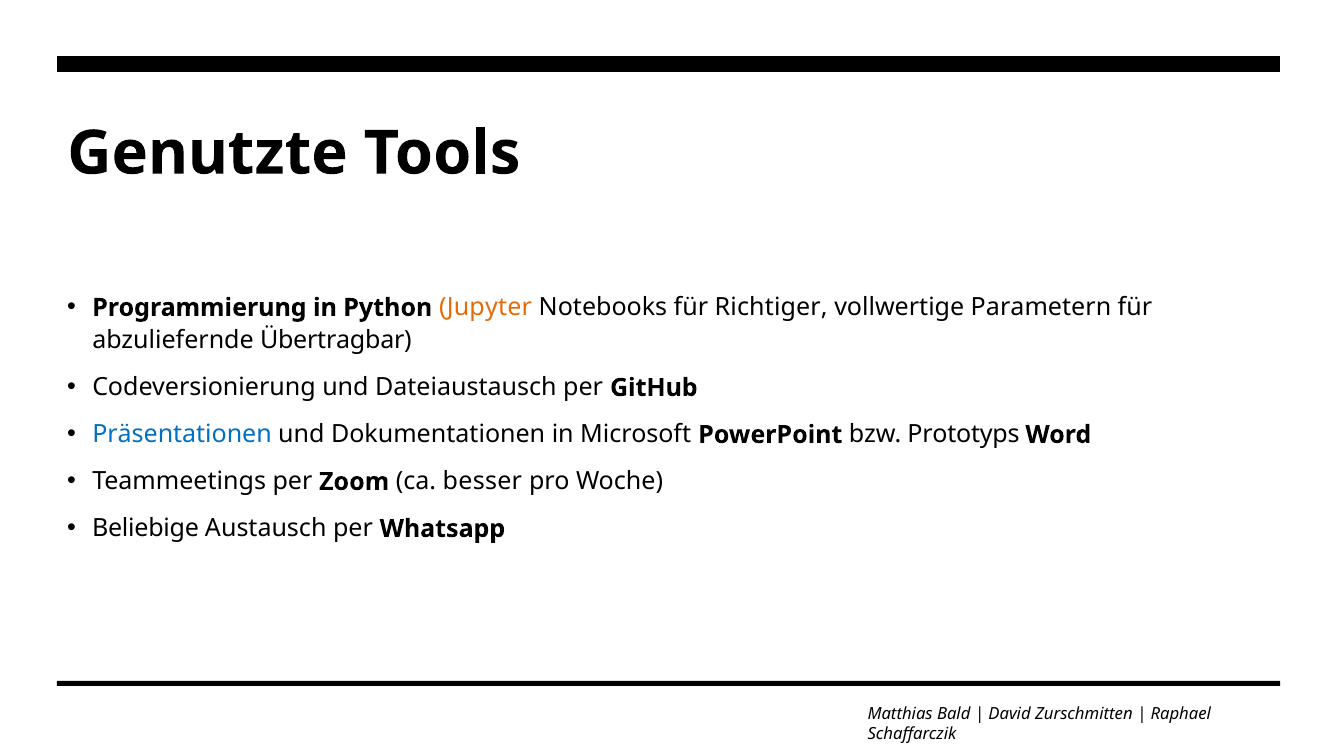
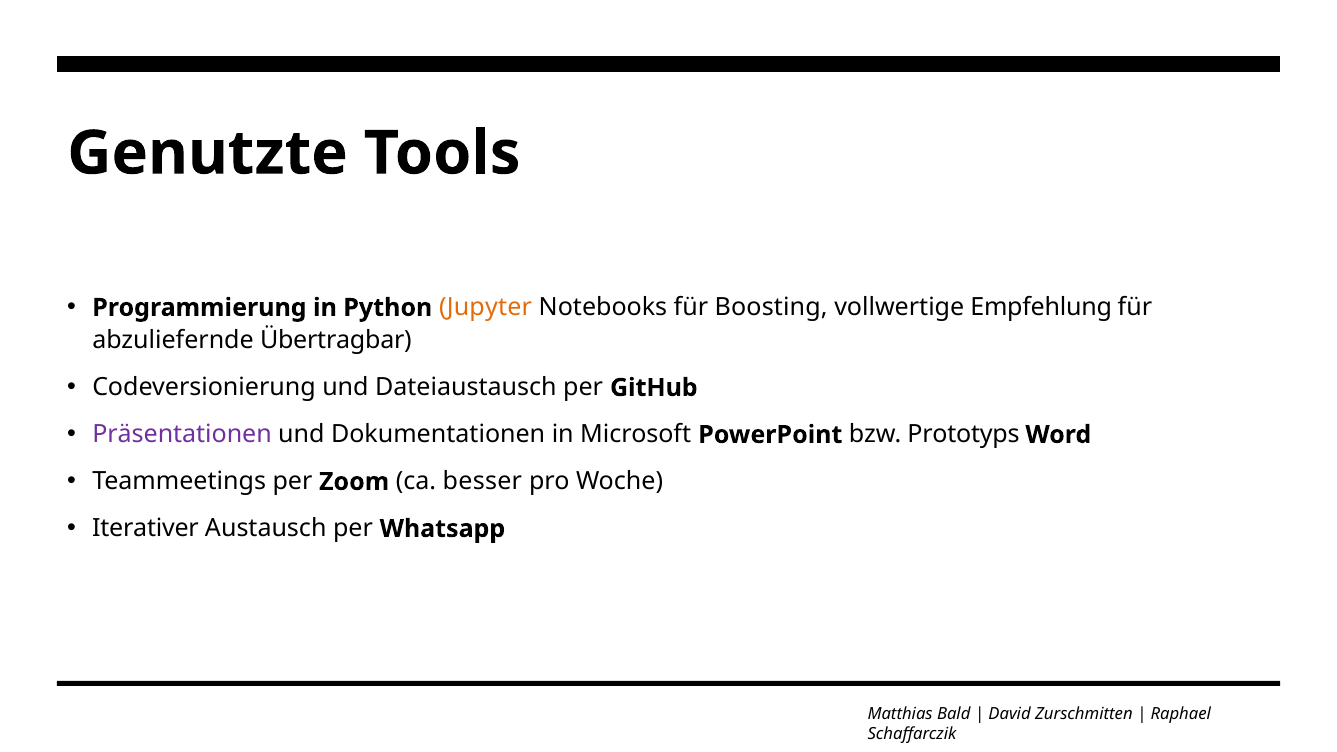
Richtiger: Richtiger -> Boosting (771, 308)
Parametern: Parametern -> Empfehlung (1041, 308)
Präsentationen colour: blue -> purple (182, 435)
Beliebige: Beliebige -> Iterativer (145, 529)
